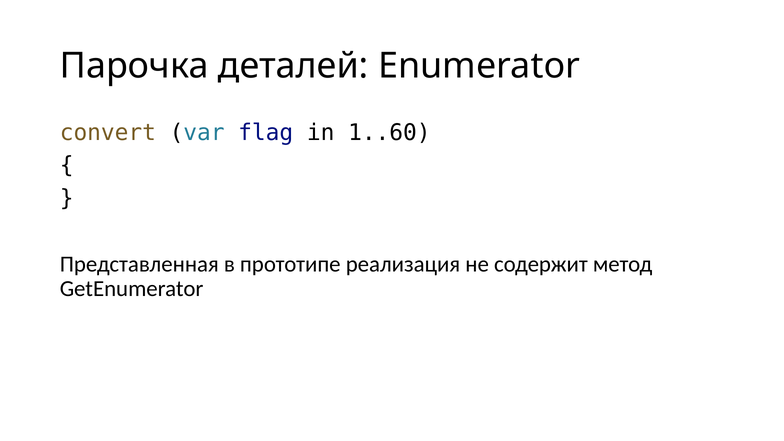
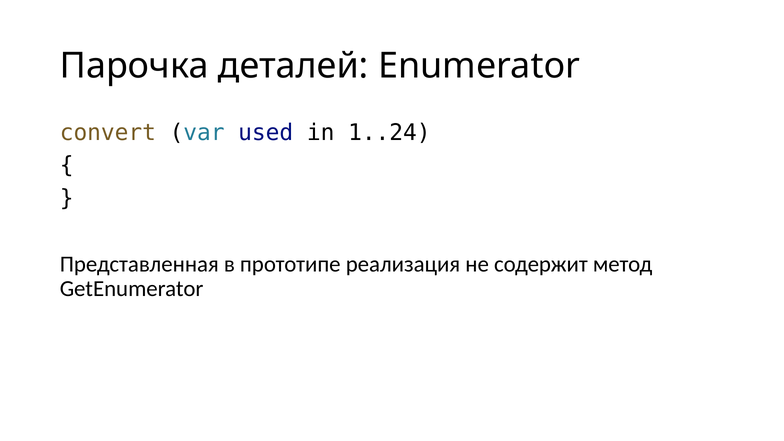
flag: flag -> used (266, 133)
1..60: 1..60 -> 1..24 (389, 133)
